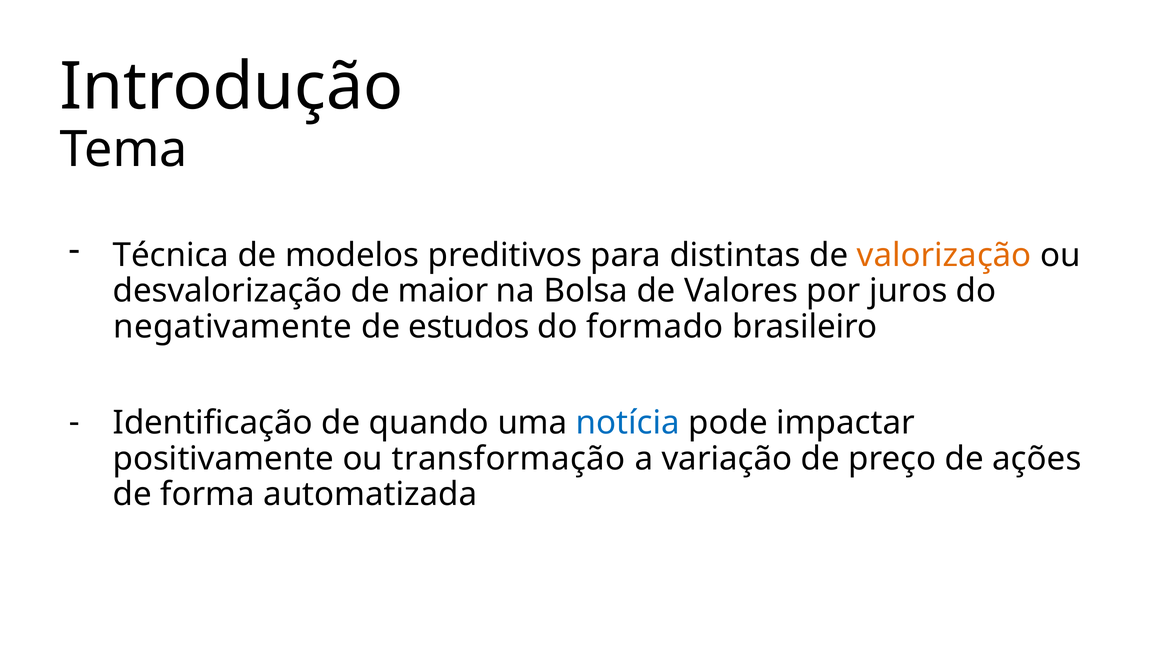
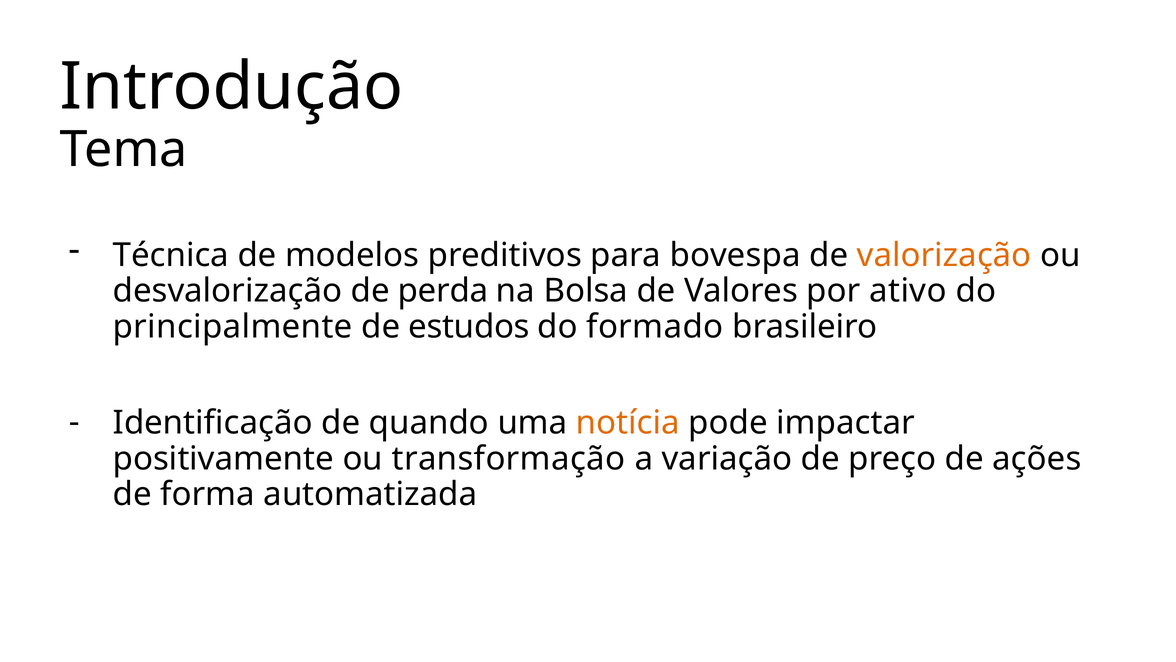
distintas: distintas -> bovespa (735, 255)
maior: maior -> perda (443, 291)
juros: juros -> ativo (908, 291)
negativamente: negativamente -> principalmente (233, 326)
notícia colour: blue -> orange (628, 423)
